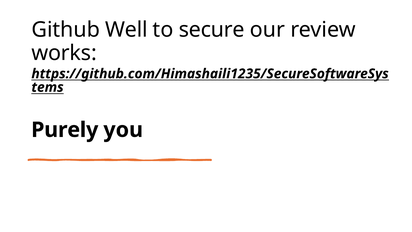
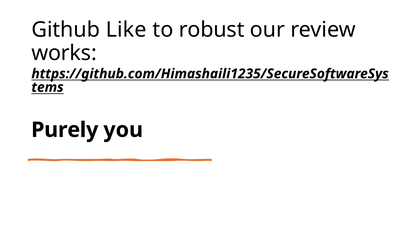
Well: Well -> Like (126, 30)
secure: secure -> robust (212, 30)
